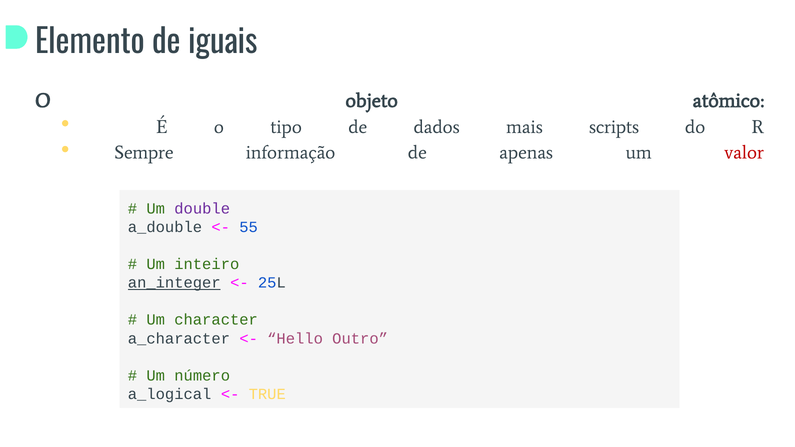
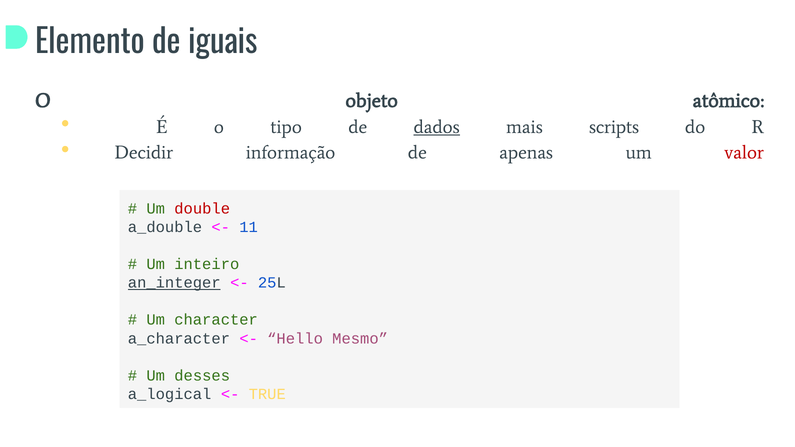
dados underline: none -> present (437, 127)
Sempre: Sempre -> Decidir (144, 153)
double colour: purple -> red (202, 209)
55: 55 -> 11 (249, 227)
Outro: Outro -> Mesmo (360, 339)
número: número -> desses (202, 376)
